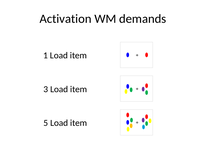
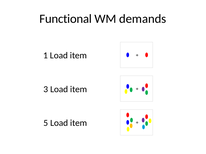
Activation: Activation -> Functional (66, 19)
